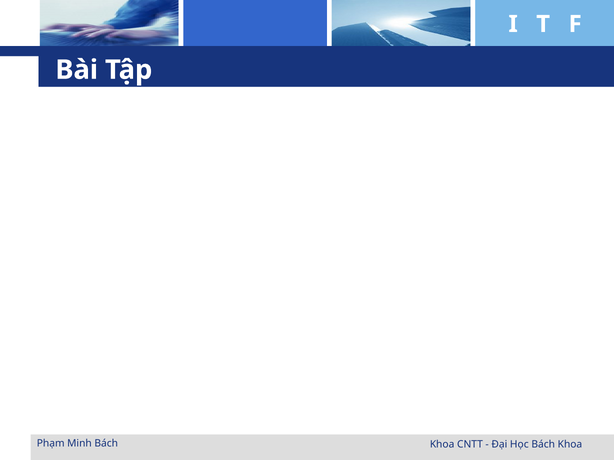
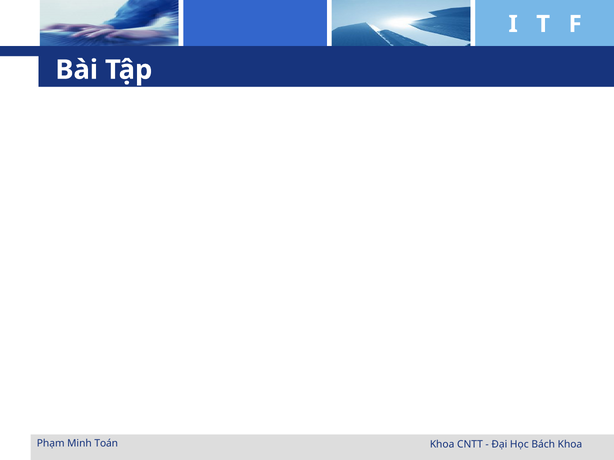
Minh Bách: Bách -> Toán (106, 444)
